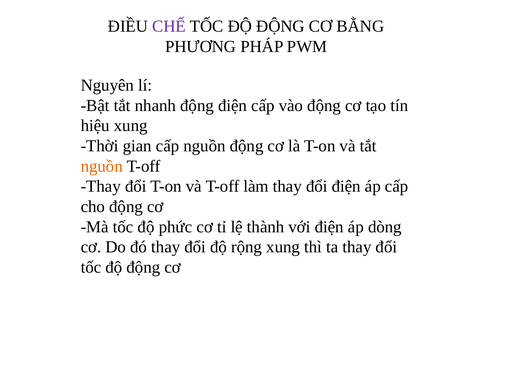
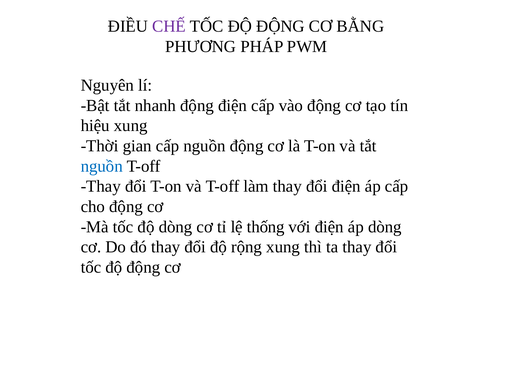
nguồn colour: orange -> blue (102, 166)
độ phức: phức -> dòng (176, 227)
thành: thành -> thống (266, 227)
